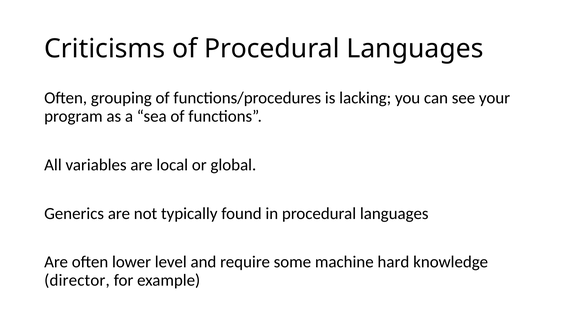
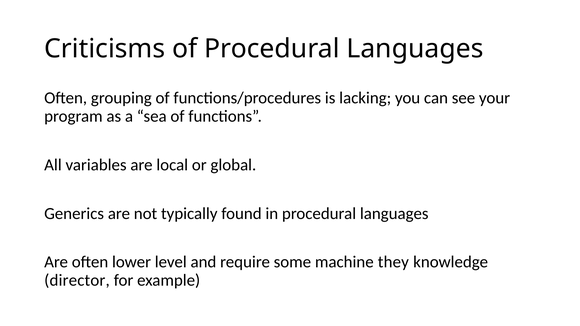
hard: hard -> they (393, 262)
